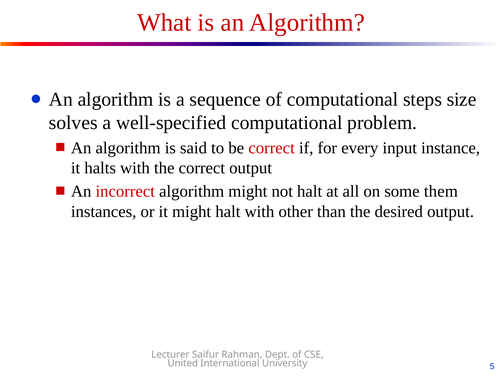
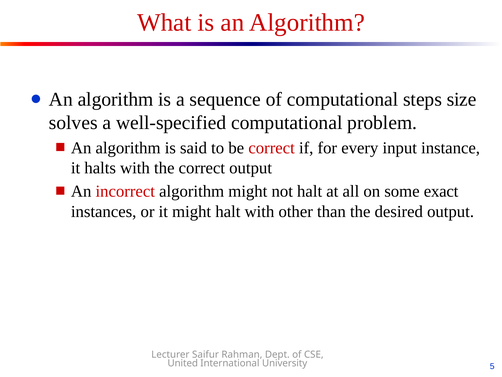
them: them -> exact (441, 191)
